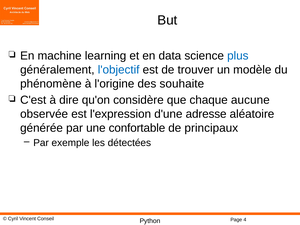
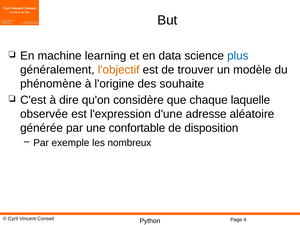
l'objectif colour: blue -> orange (119, 70)
aucune: aucune -> laquelle (250, 100)
principaux: principaux -> disposition (211, 128)
détectées: détectées -> nombreux (129, 143)
